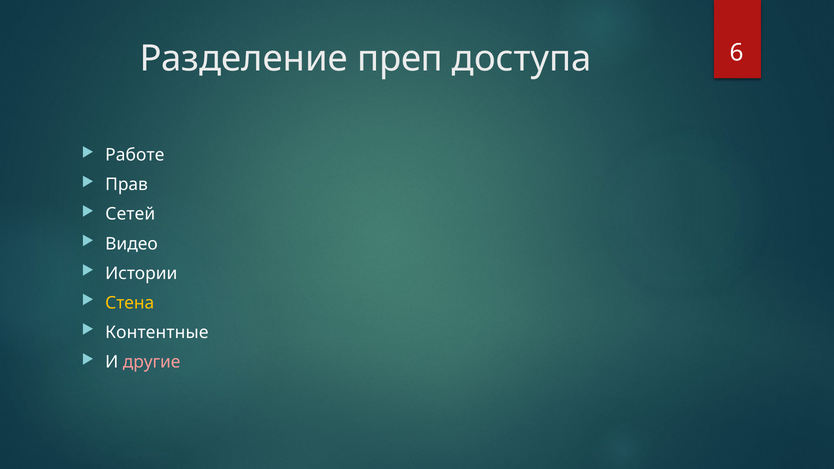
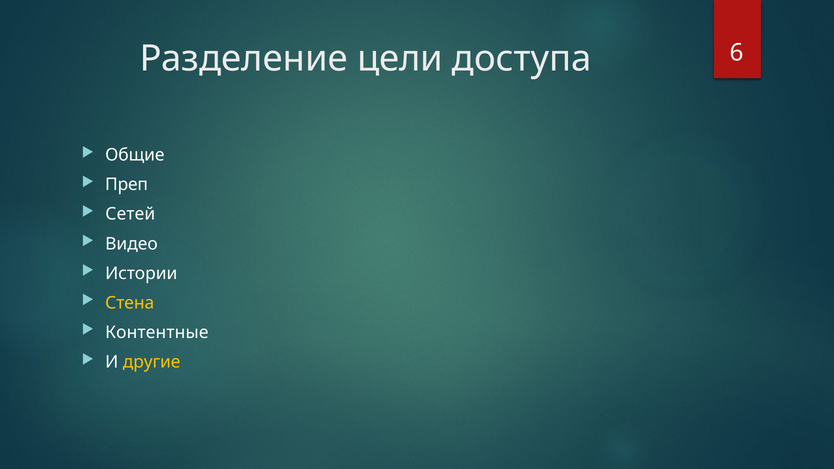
преп: преп -> цели (400, 59)
Работе: Работе -> Общие (135, 155)
Прав: Прав -> Преп (127, 185)
другие colour: pink -> yellow (152, 362)
